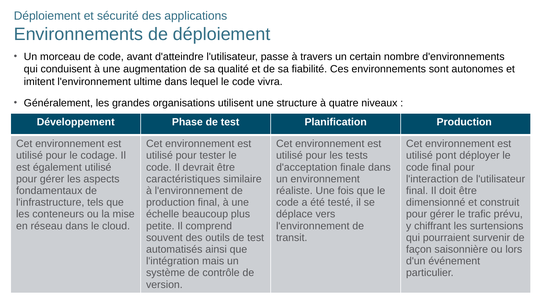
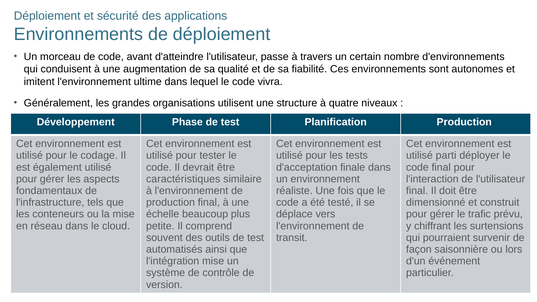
pont: pont -> parti (446, 156)
l'intégration mais: mais -> mise (213, 261)
